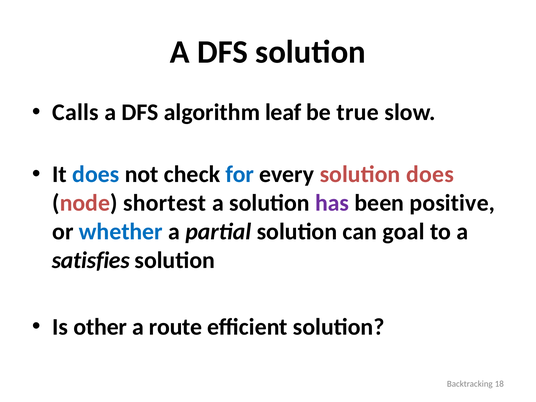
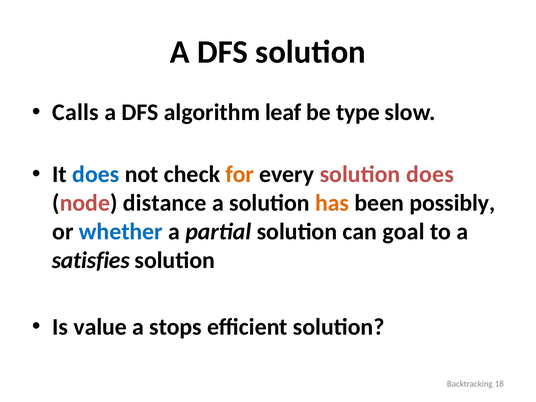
true: true -> type (358, 112)
for colour: blue -> orange (240, 174)
shortest: shortest -> distance (165, 203)
has colour: purple -> orange (332, 203)
positive: positive -> possibly (452, 203)
other: other -> value (100, 327)
route: route -> stops (176, 327)
